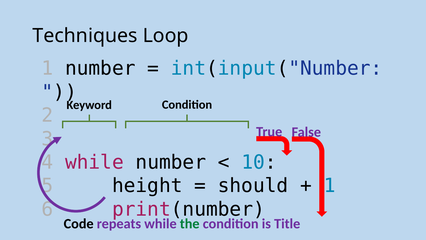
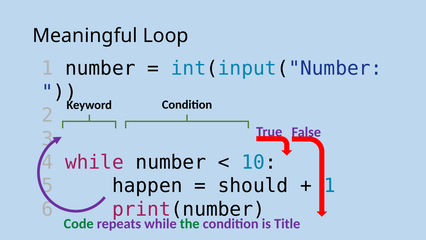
Techniques: Techniques -> Meaningful (85, 36)
height: height -> happen (147, 186)
Code colour: black -> green (79, 224)
